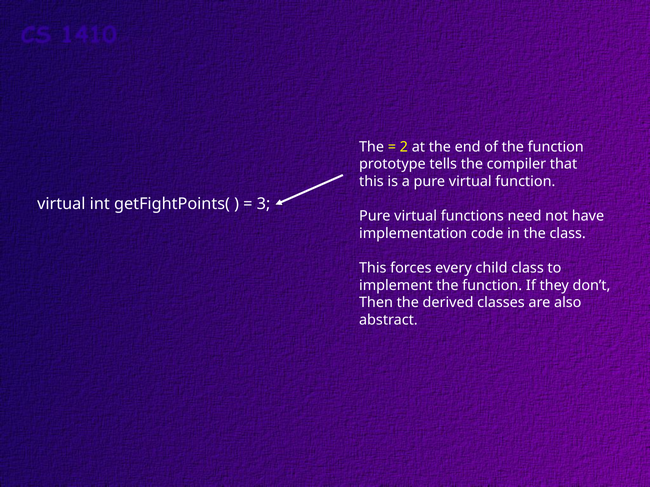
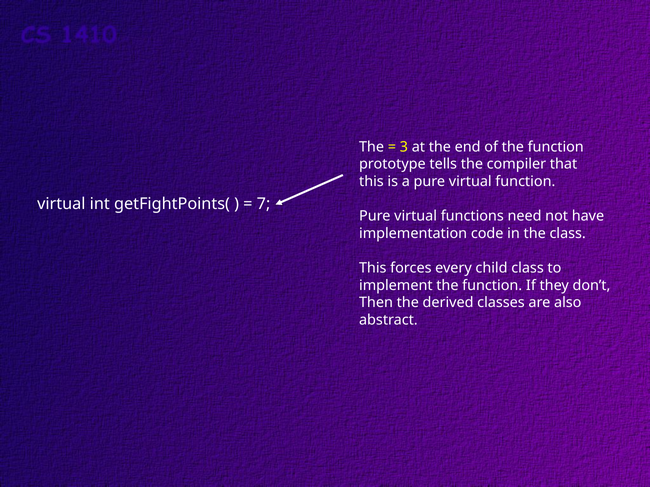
2: 2 -> 3 (404, 147)
3: 3 -> 7 (264, 204)
